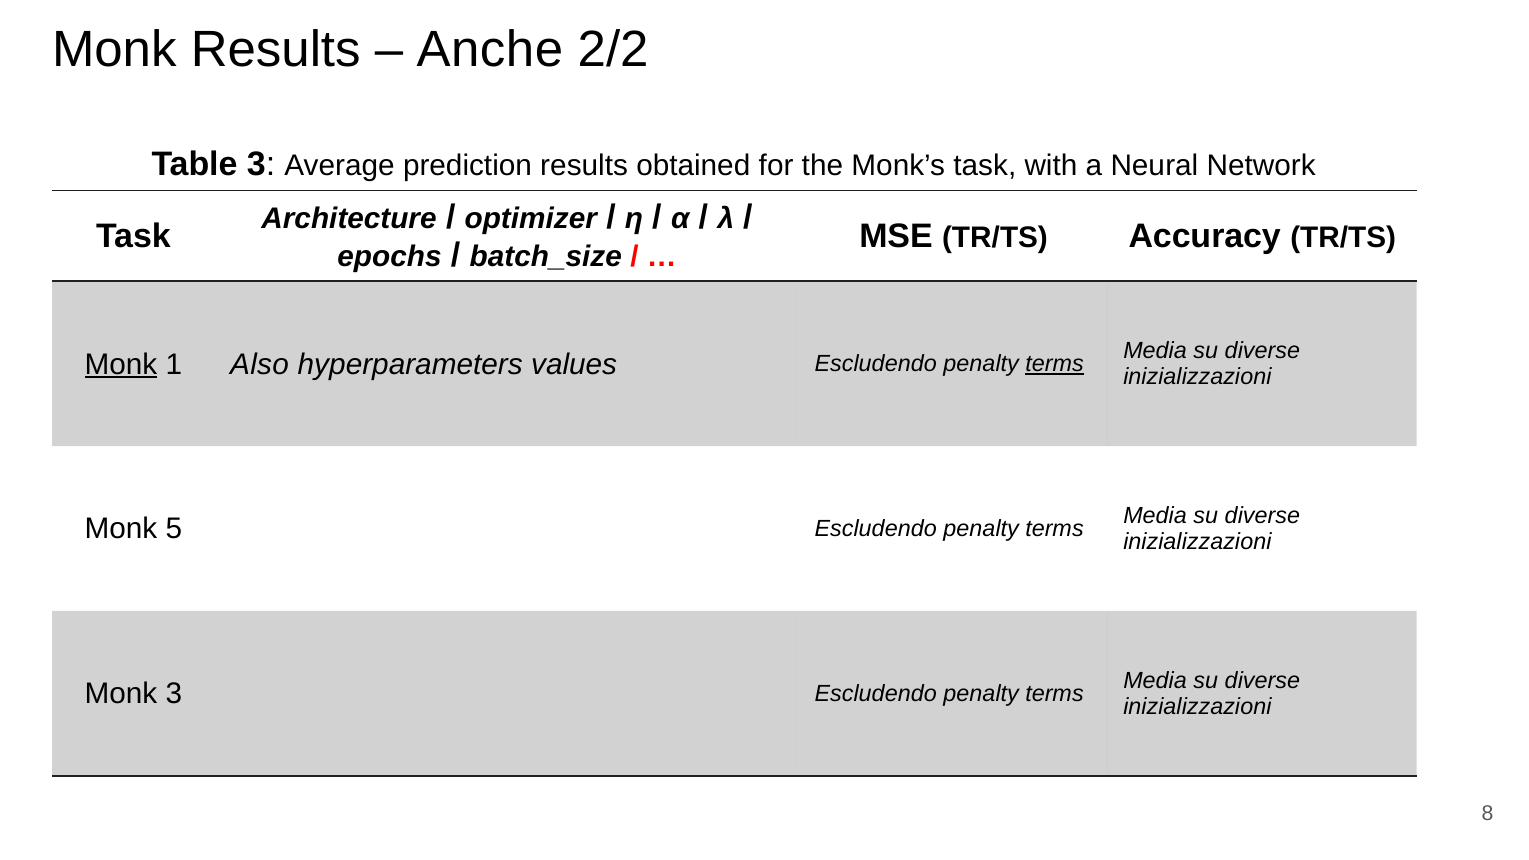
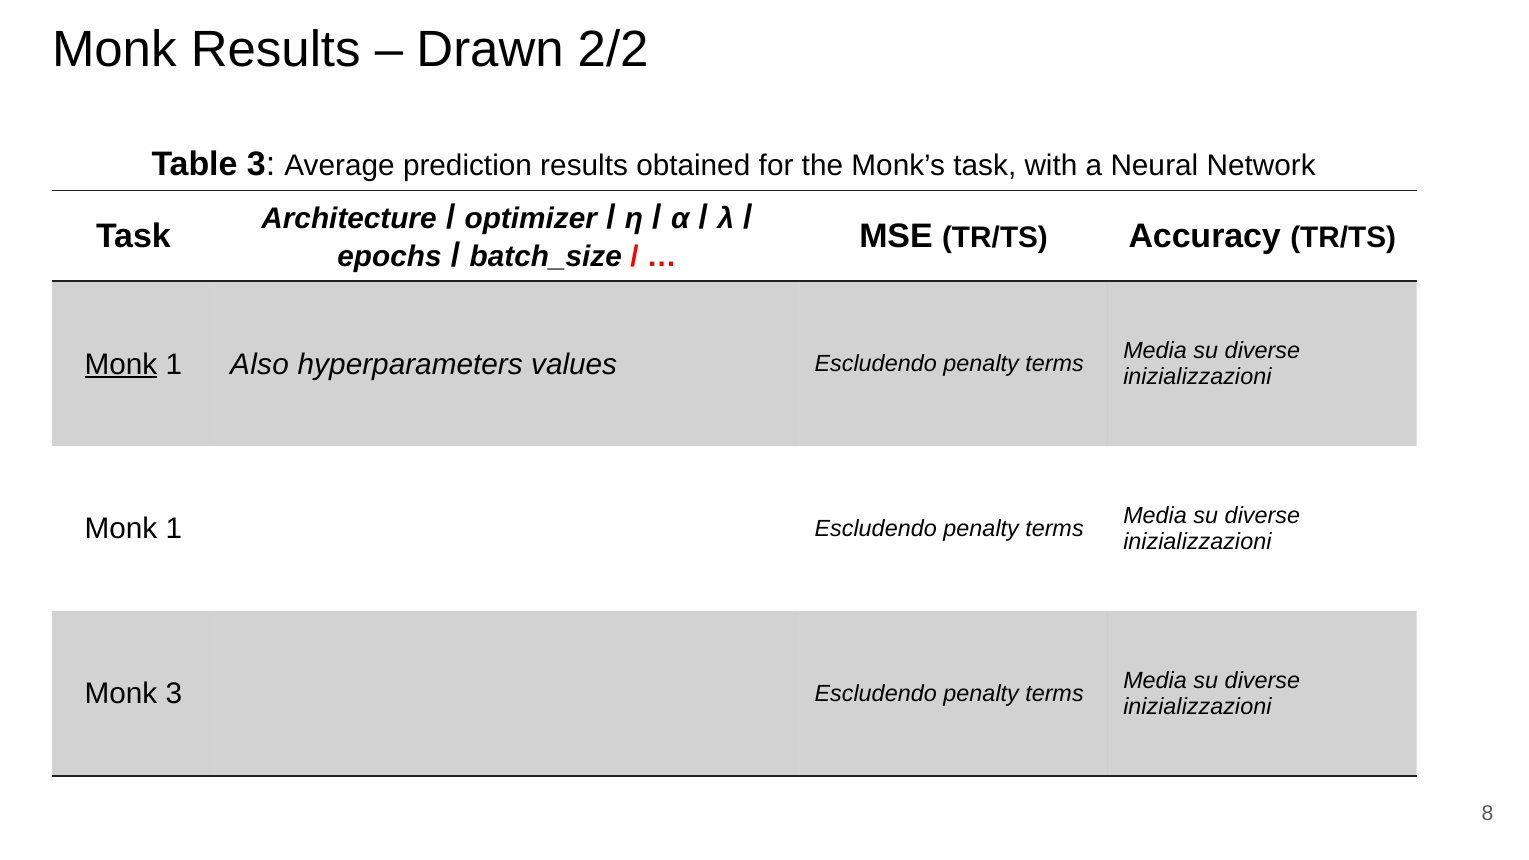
Anche: Anche -> Drawn (490, 50)
terms underline: present -> none (1055, 364)
5: 5 -> 1 (174, 529)
